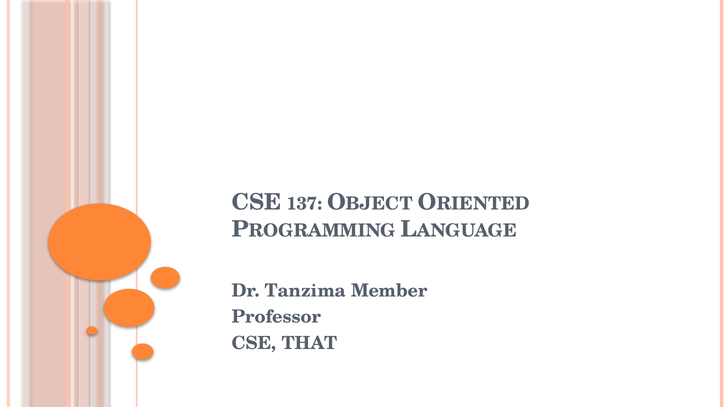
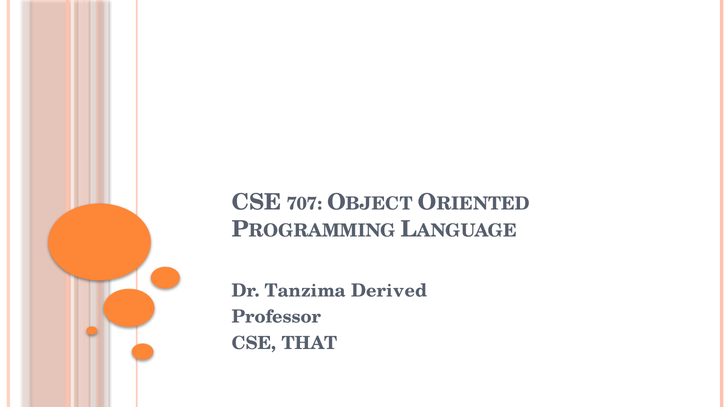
137: 137 -> 707 (304, 204)
Member: Member -> Derived (389, 291)
